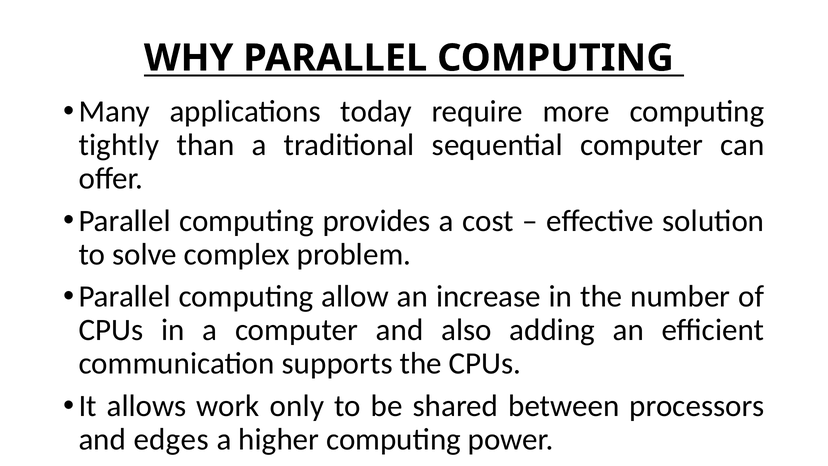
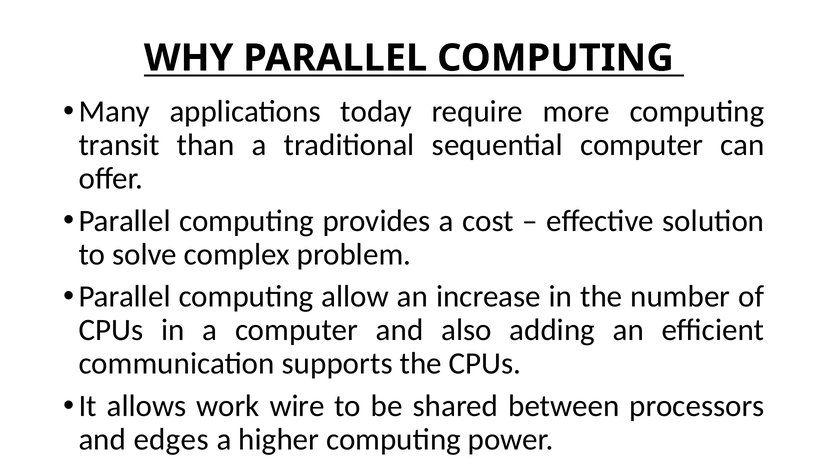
tightly: tightly -> transit (119, 145)
only: only -> wire (297, 406)
